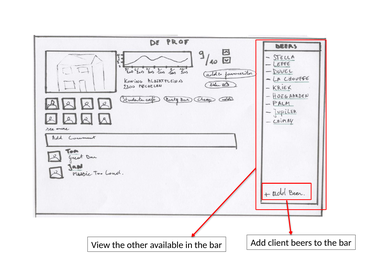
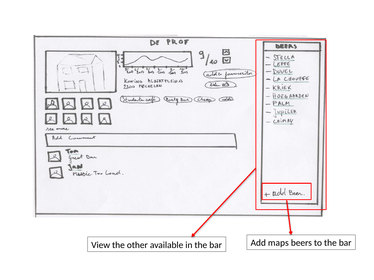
client: client -> maps (278, 243)
